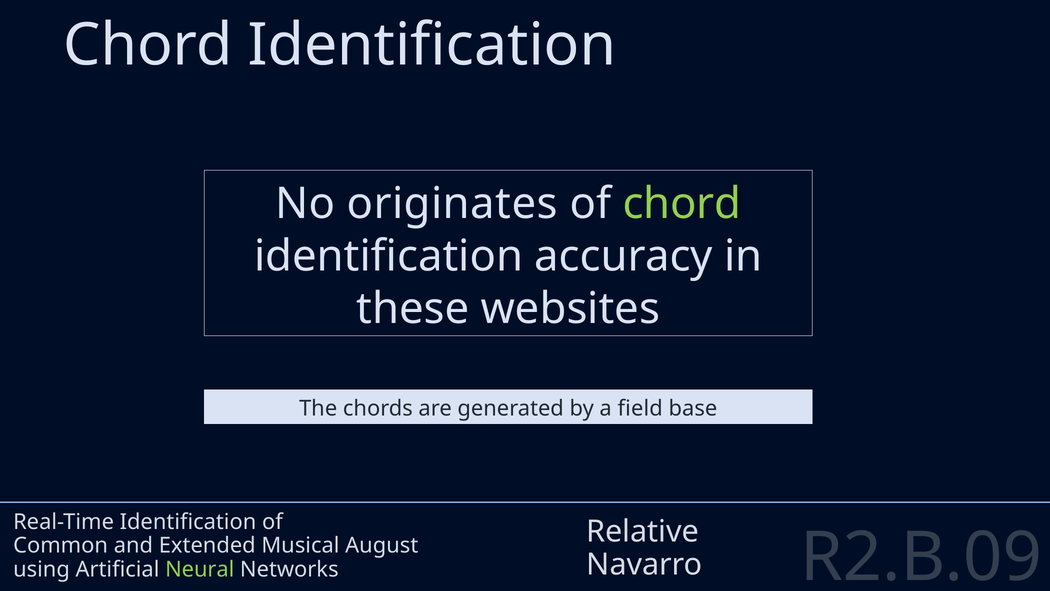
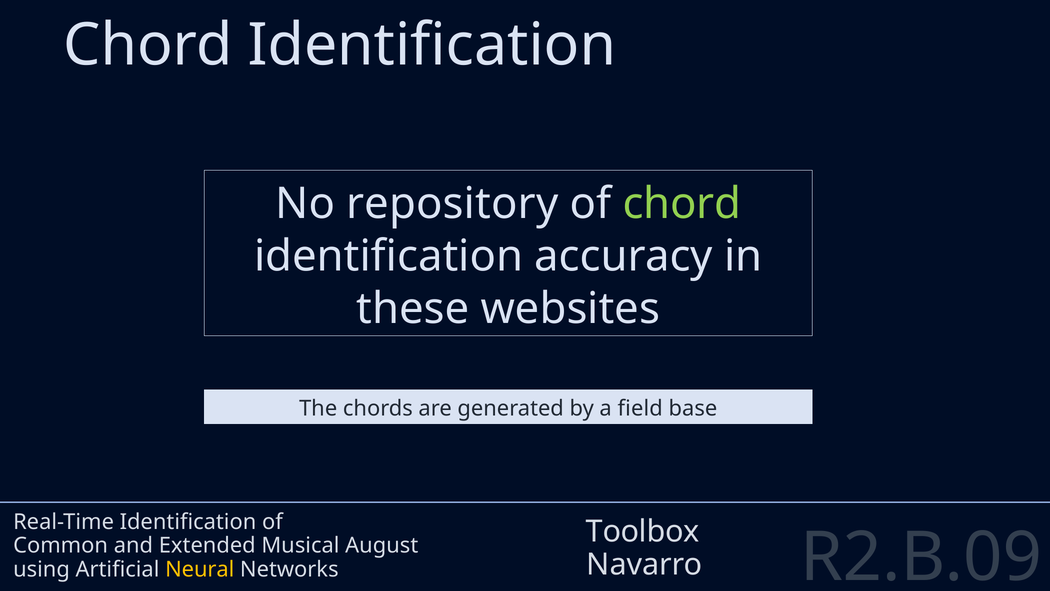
originates: originates -> repository (452, 203)
Relative: Relative -> Toolbox (643, 531)
Neural colour: light green -> yellow (200, 569)
